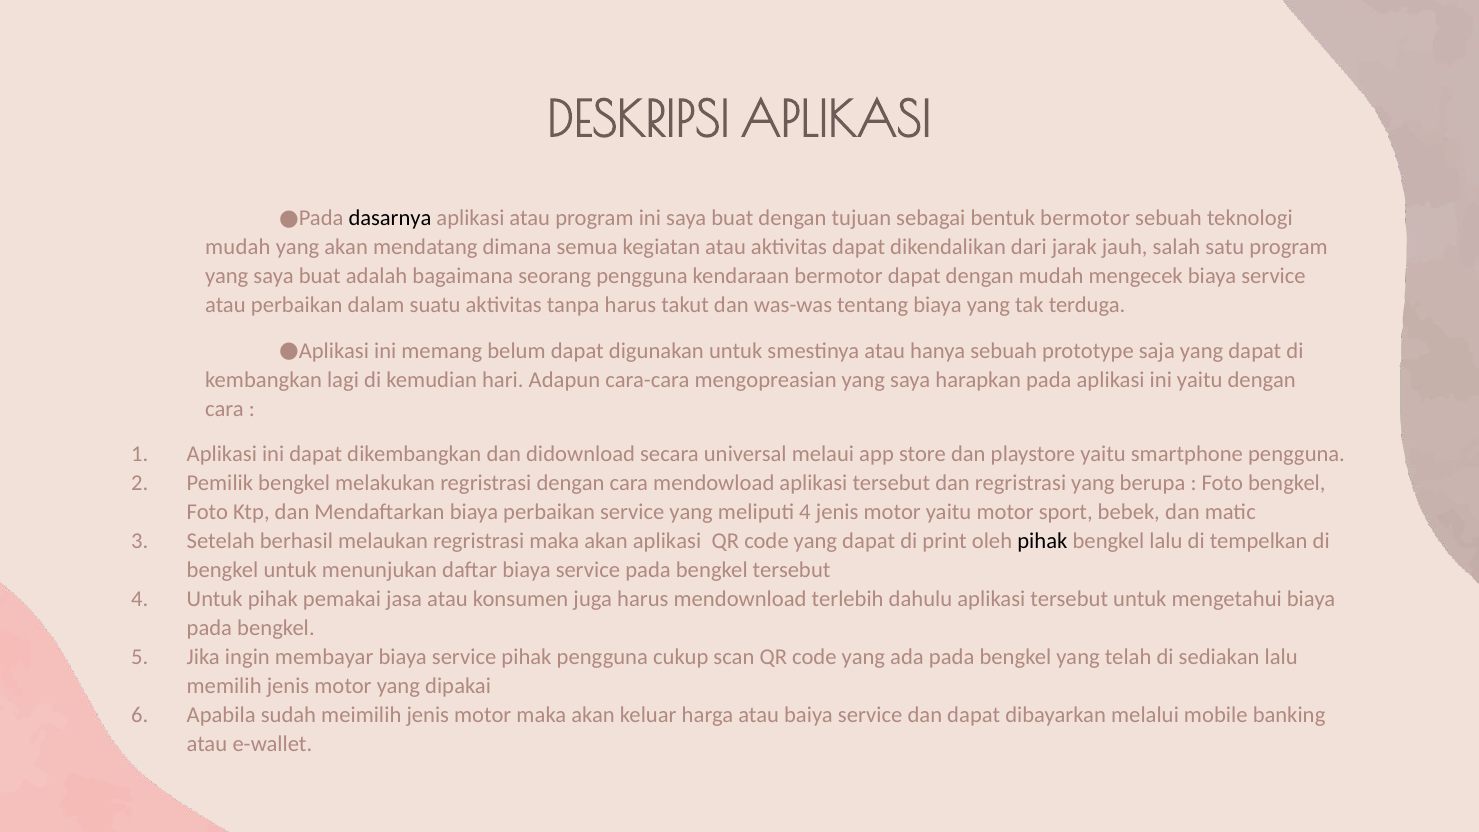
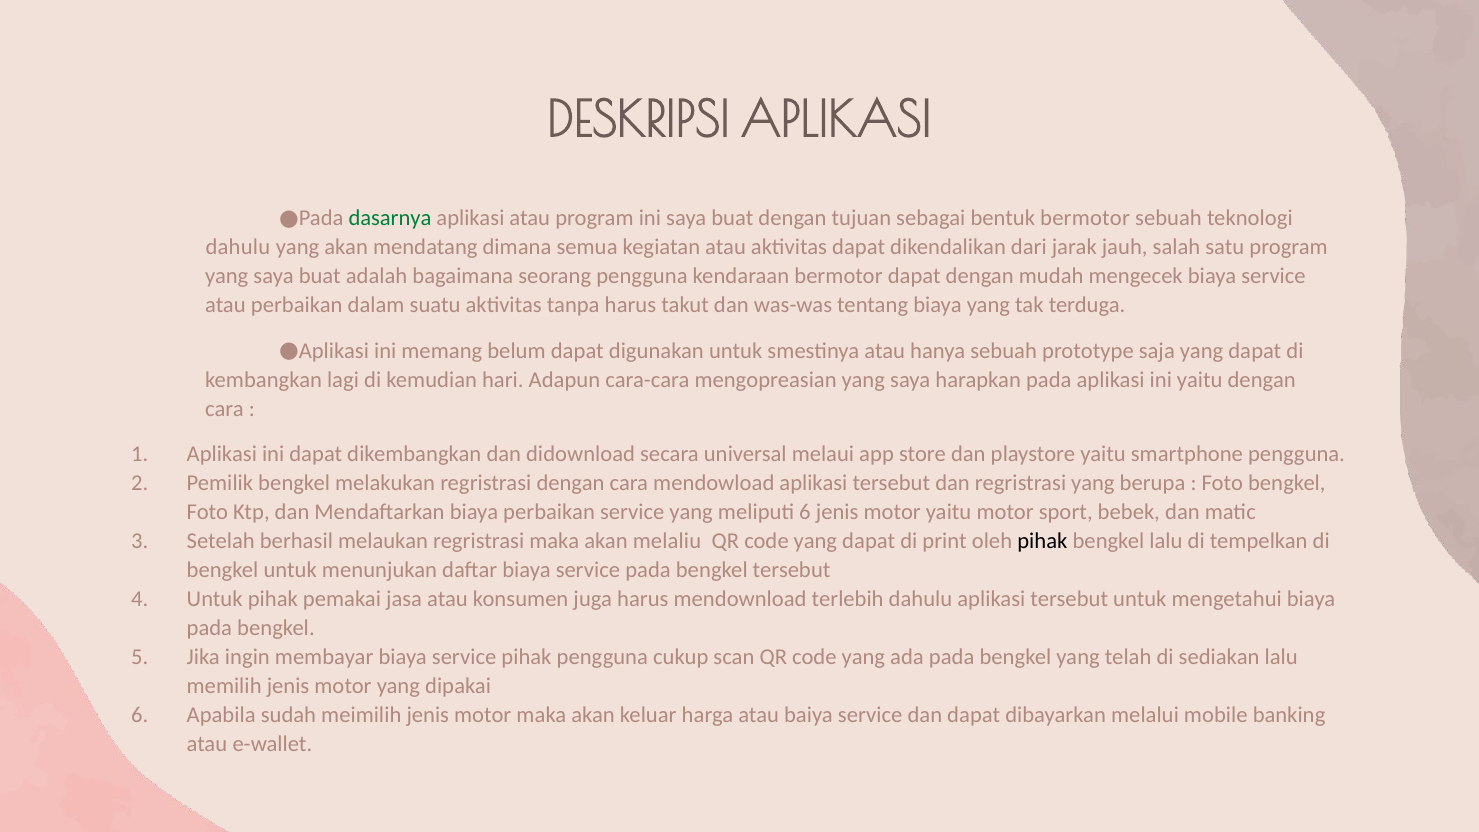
dasarnya colour: black -> green (390, 218)
mudah: mudah -> dahulu (238, 247)
meliputi 4: 4 -> 6 (805, 512)
akan aplikasi: aplikasi -> melaliu (667, 541)
